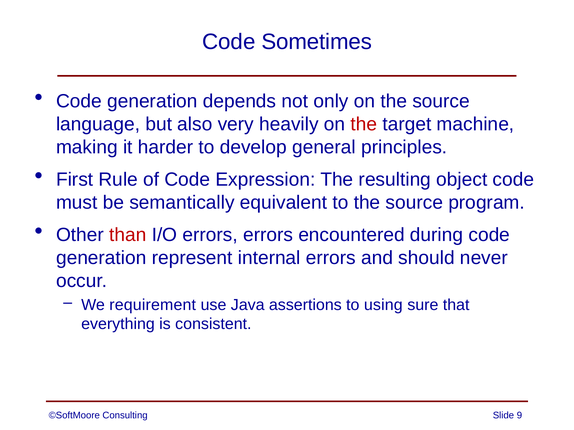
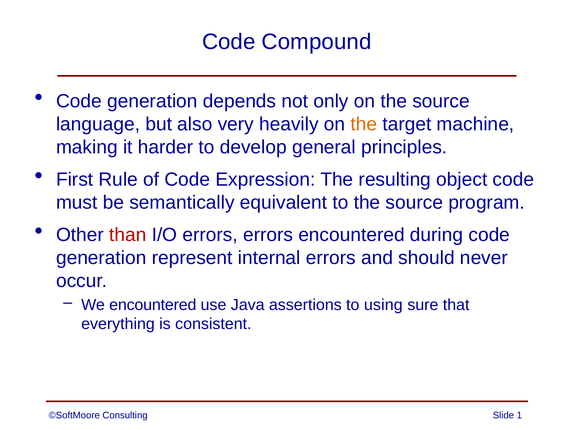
Sometimes: Sometimes -> Compound (317, 42)
the colour: red -> orange (364, 124)
We requirement: requirement -> encountered (153, 305)
9: 9 -> 1 (519, 416)
